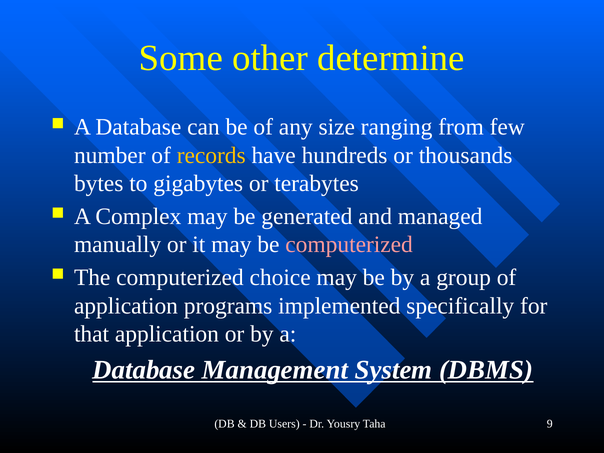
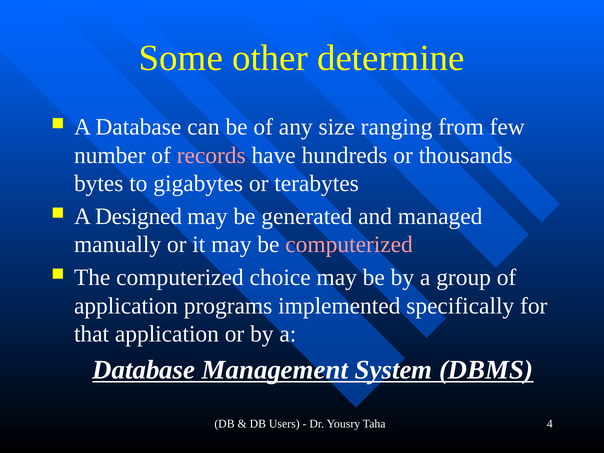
records colour: yellow -> pink (211, 155)
Complex: Complex -> Designed (139, 217)
9: 9 -> 4 (550, 424)
